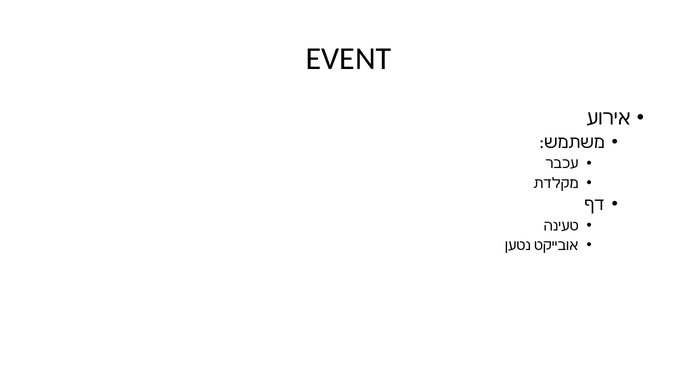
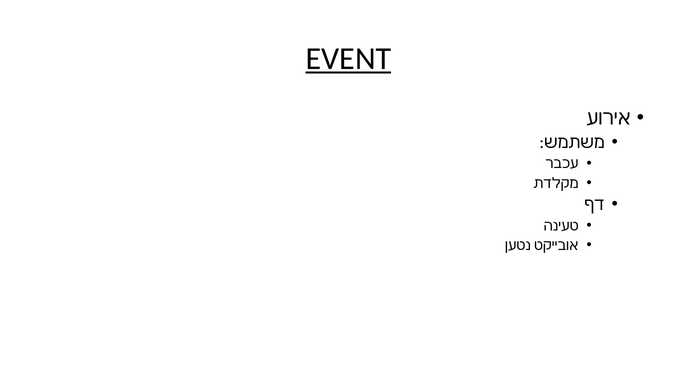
EVENT underline: none -> present (348, 59)
